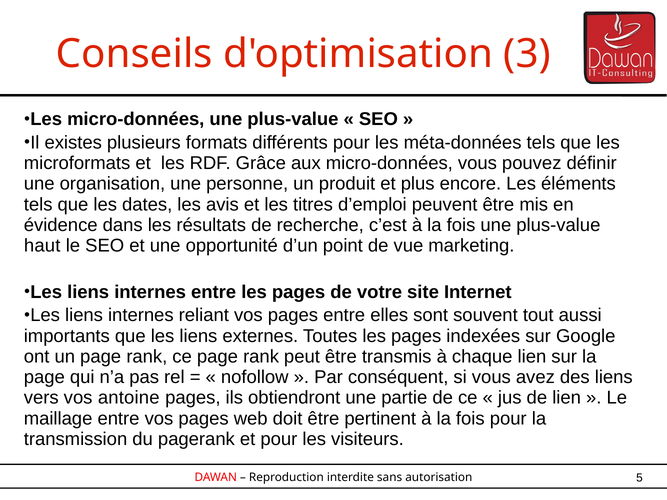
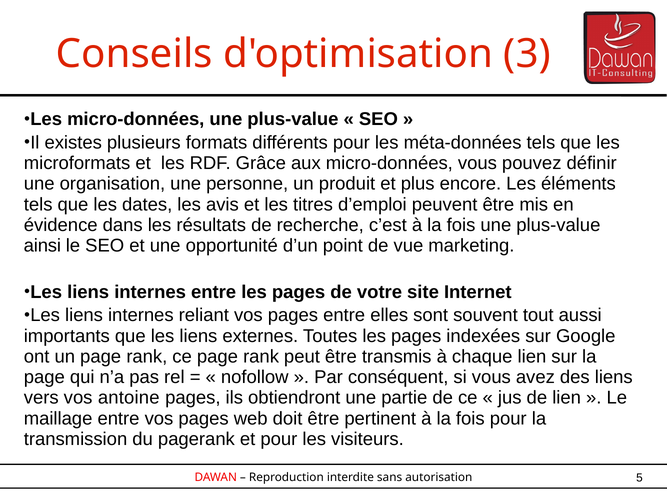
haut: haut -> ainsi (42, 246)
